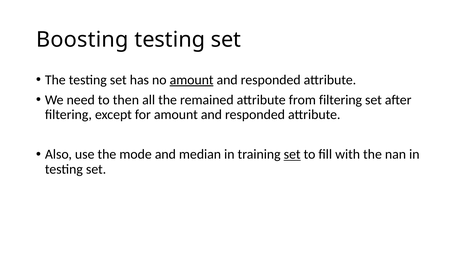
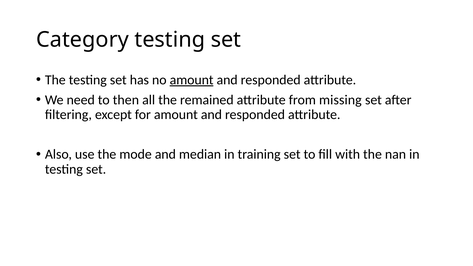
Boosting: Boosting -> Category (82, 40)
from filtering: filtering -> missing (340, 100)
set underline: present -> none (292, 154)
